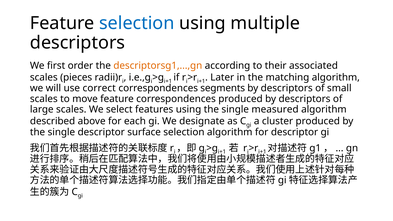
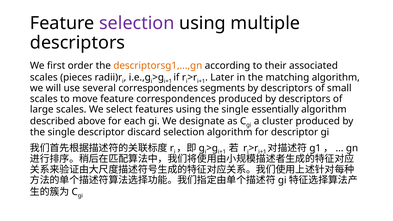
selection colour: blue -> purple (137, 23)
correct: correct -> several (99, 88)
measured: measured -> essentially (275, 109)
surface: surface -> discard (144, 132)
